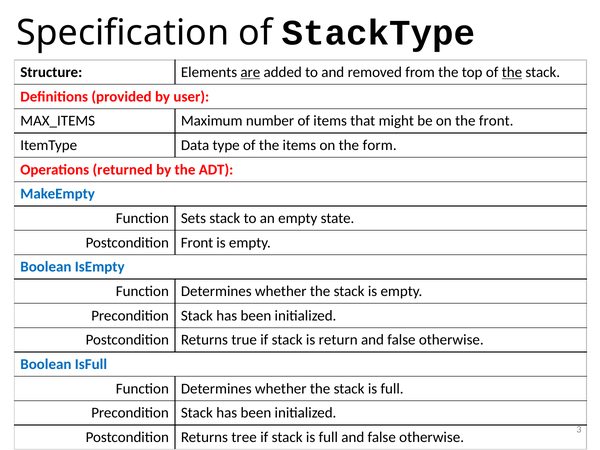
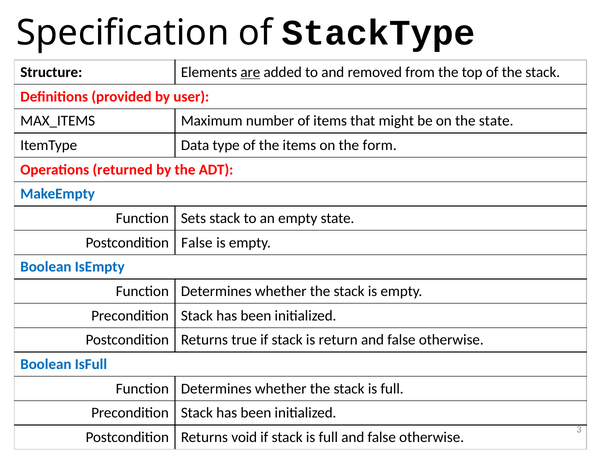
the underline: present -> none (512, 72)
the front: front -> state (496, 121)
Postcondition Front: Front -> False (197, 243)
tree: tree -> void (244, 437)
